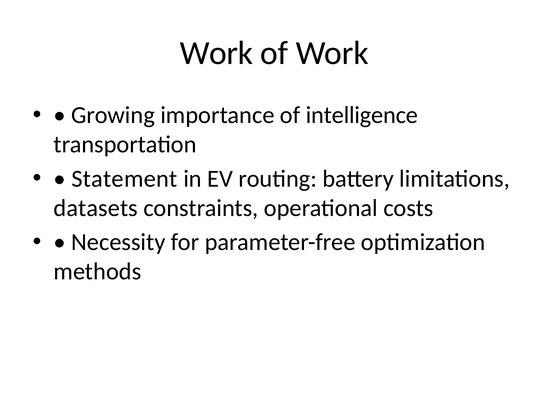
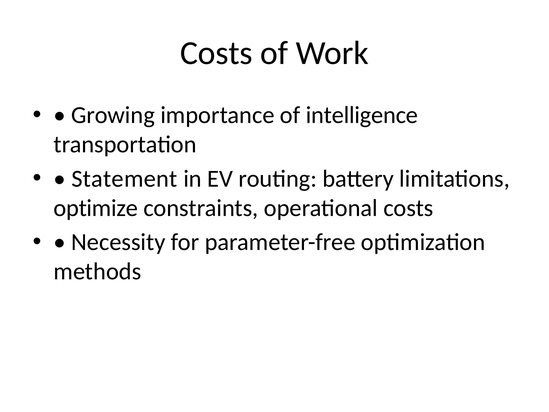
Work: Work -> Costs (216, 53)
datasets: datasets -> optimize (96, 208)
